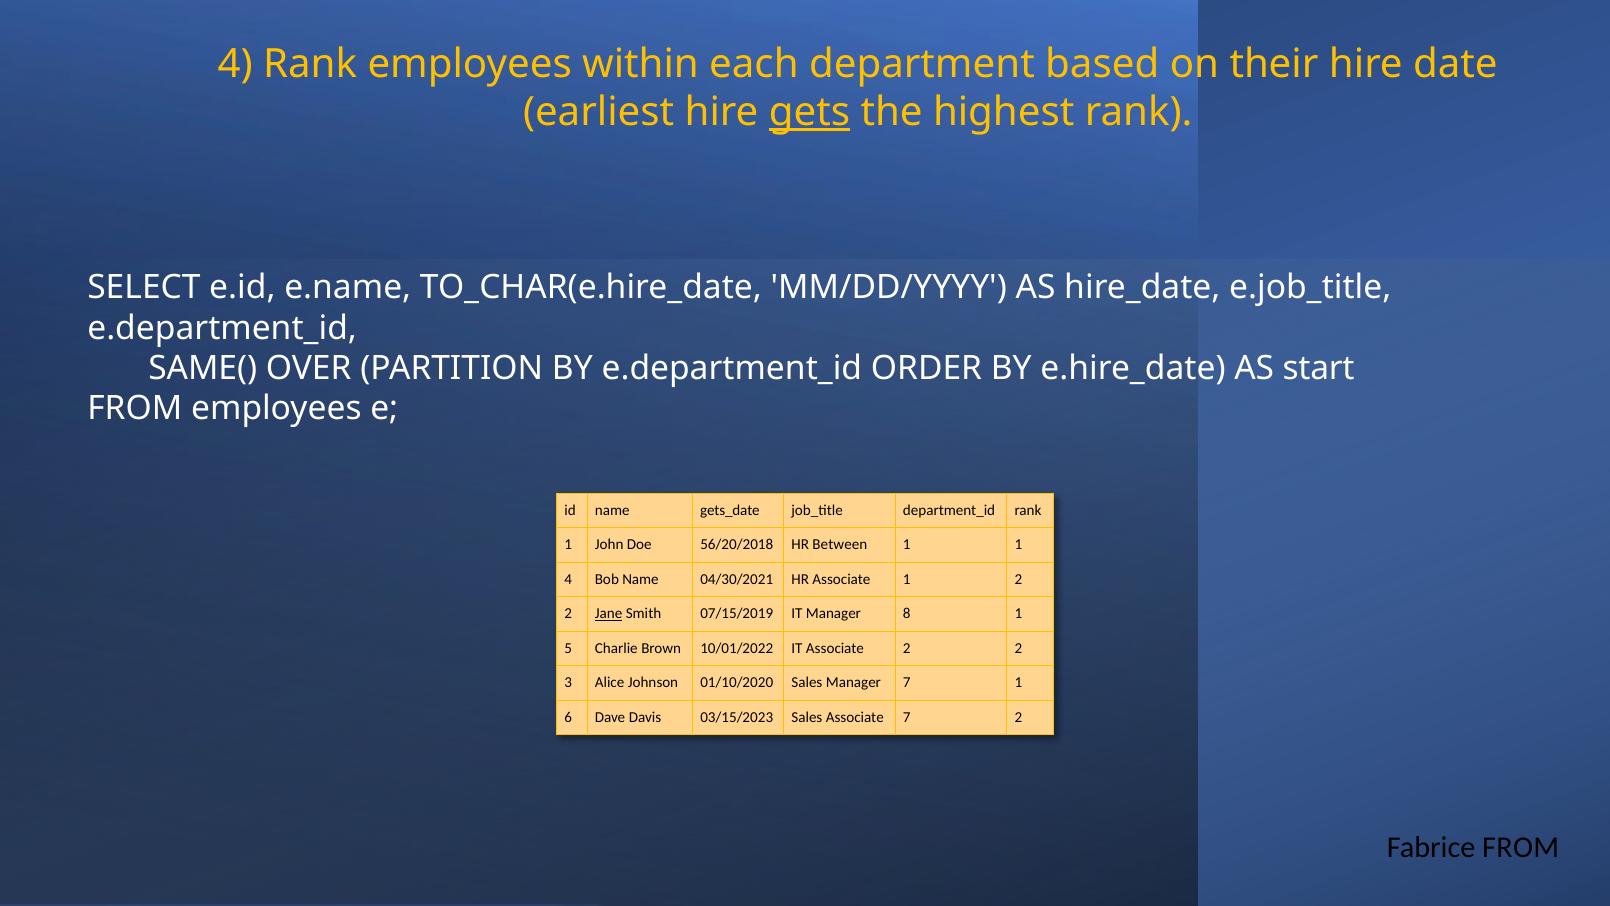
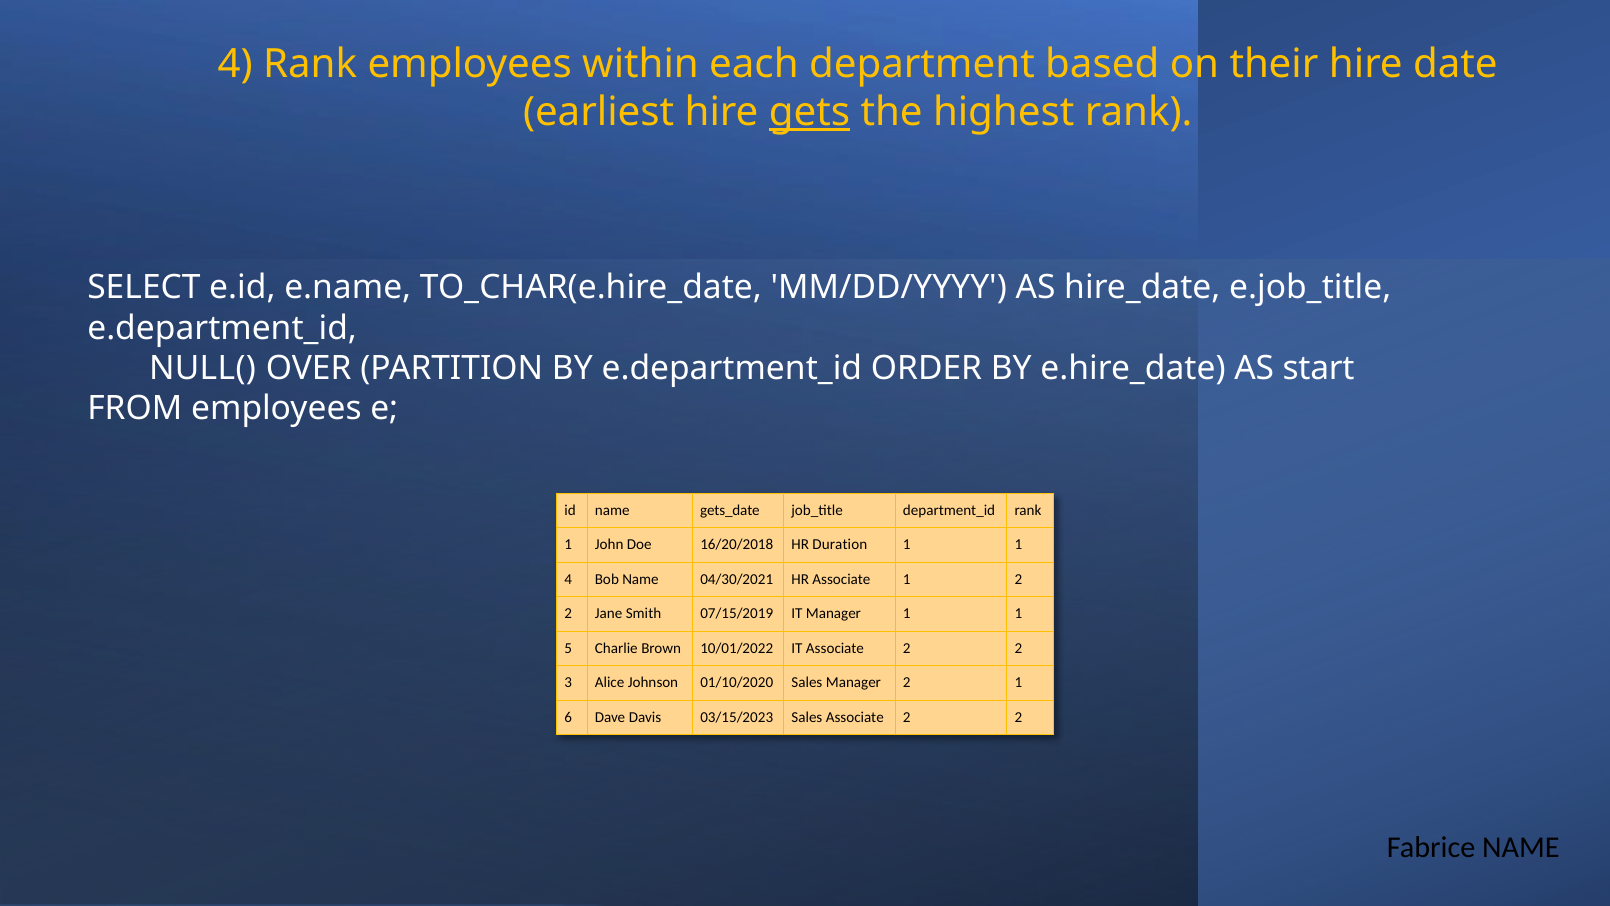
SAME(: SAME( -> NULL( (203, 368)
56/20/2018: 56/20/2018 -> 16/20/2018 (737, 545)
Between: Between -> Duration (840, 545)
Jane underline: present -> none (609, 614)
Manager 8: 8 -> 1 (907, 614)
Manager 7: 7 -> 2 (907, 683)
Sales Associate 7: 7 -> 2 (907, 717)
Fabrice FROM: FROM -> NAME (1521, 847)
